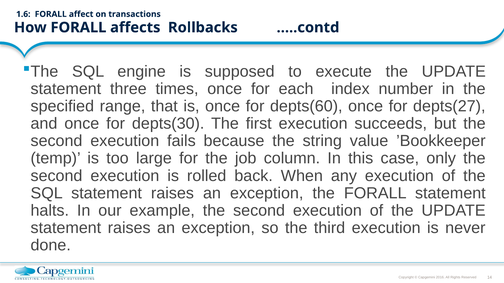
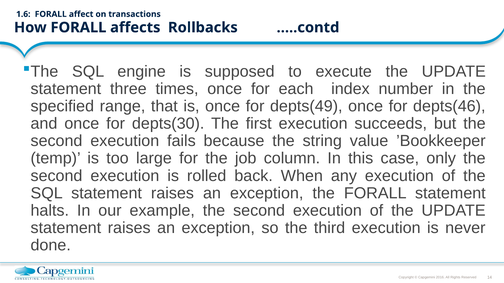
depts(60: depts(60 -> depts(49 (306, 107)
depts(27: depts(27 -> depts(46 (449, 107)
